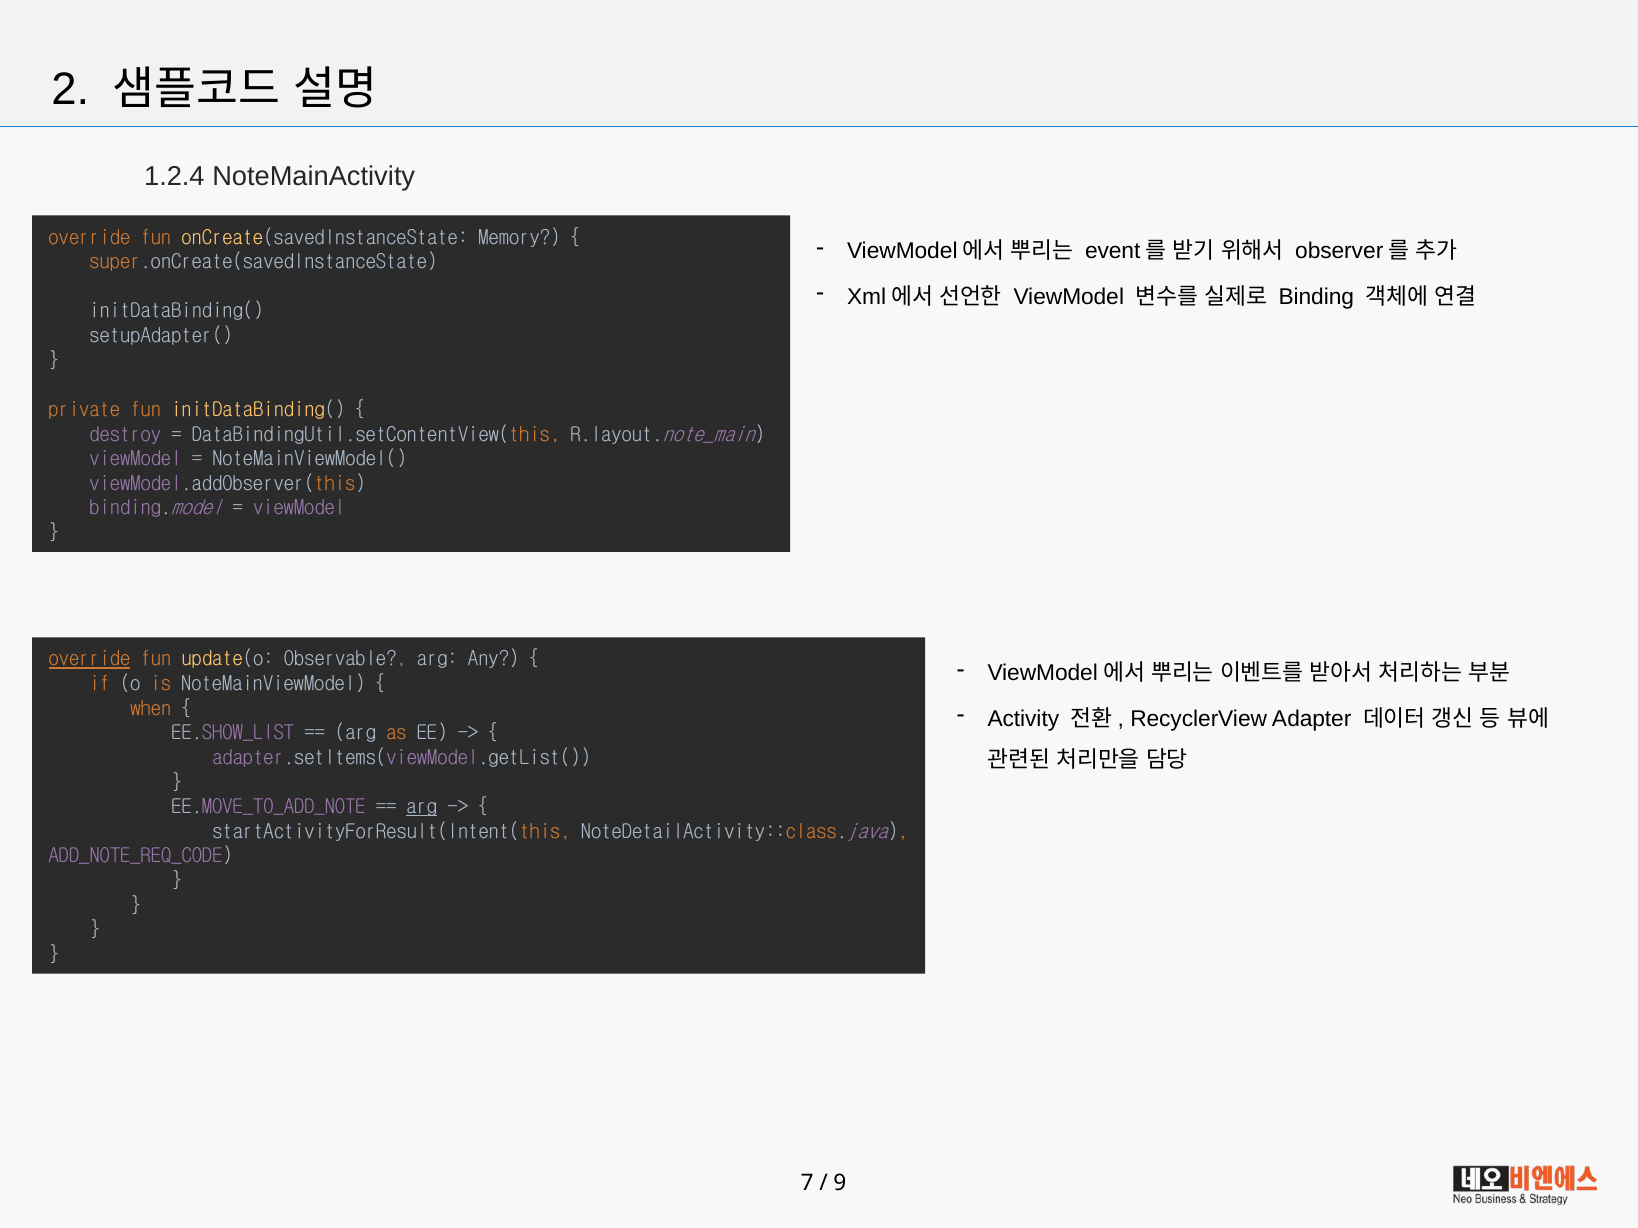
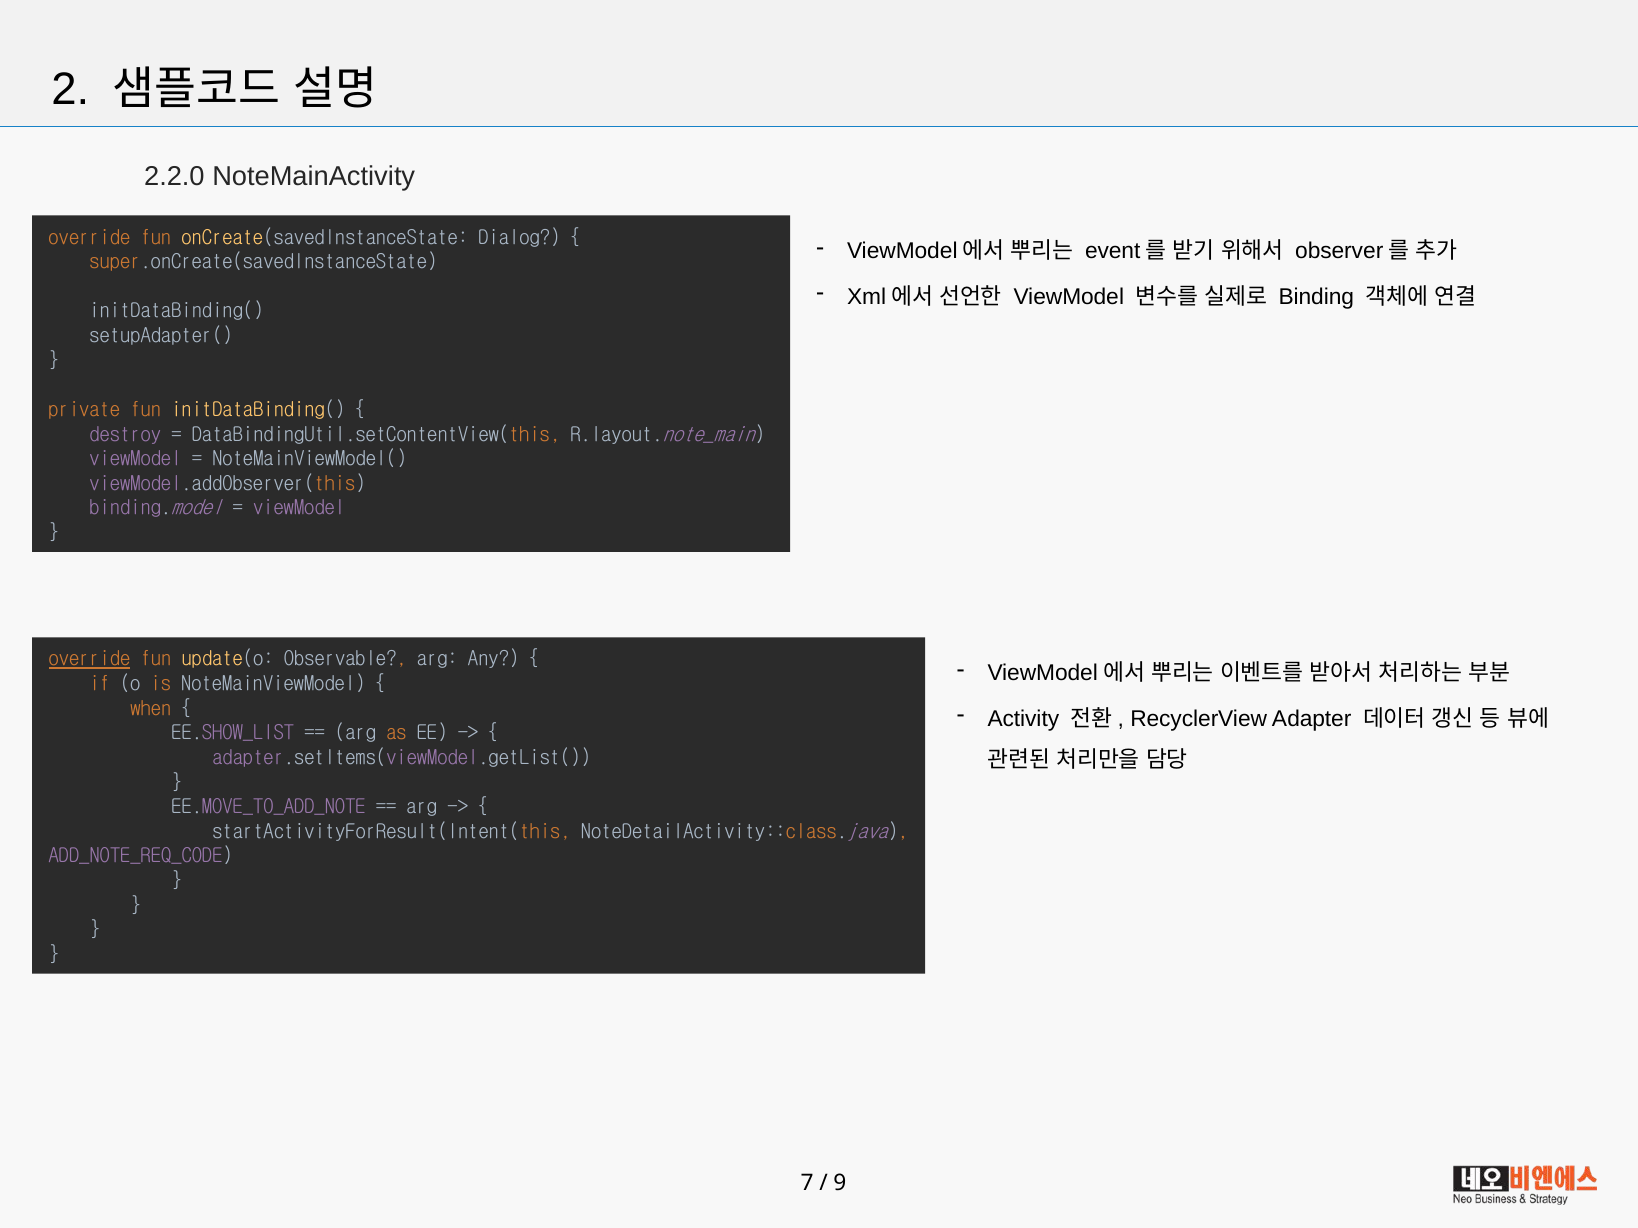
1.2.4: 1.2.4 -> 2.2.0 (174, 176)
Memory: Memory -> Dialog (519, 237)
arg underline: present -> none (422, 807)
